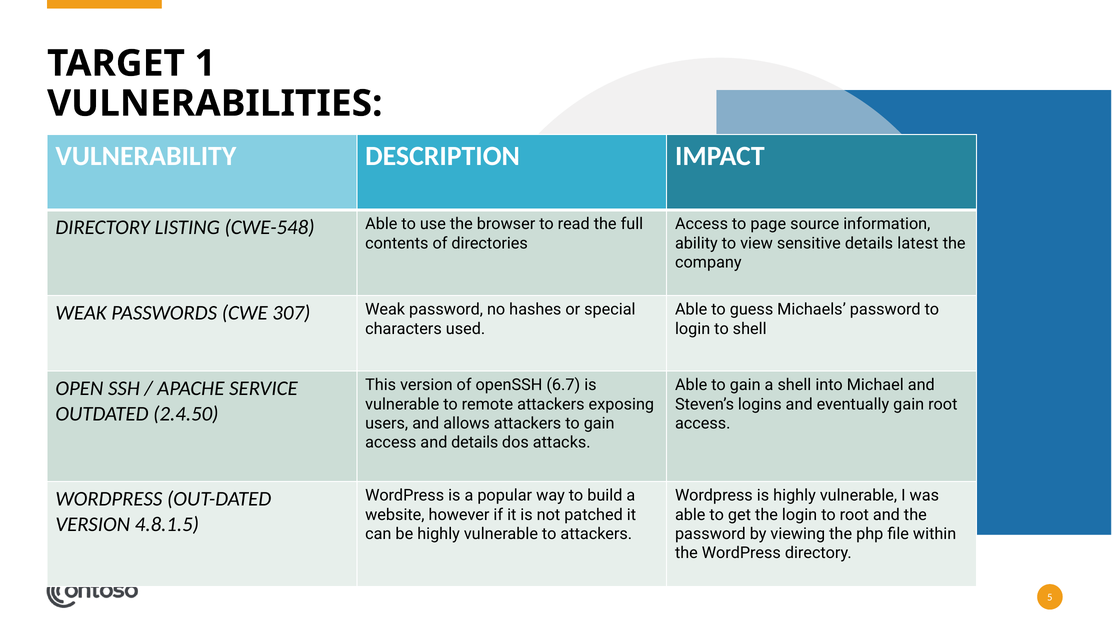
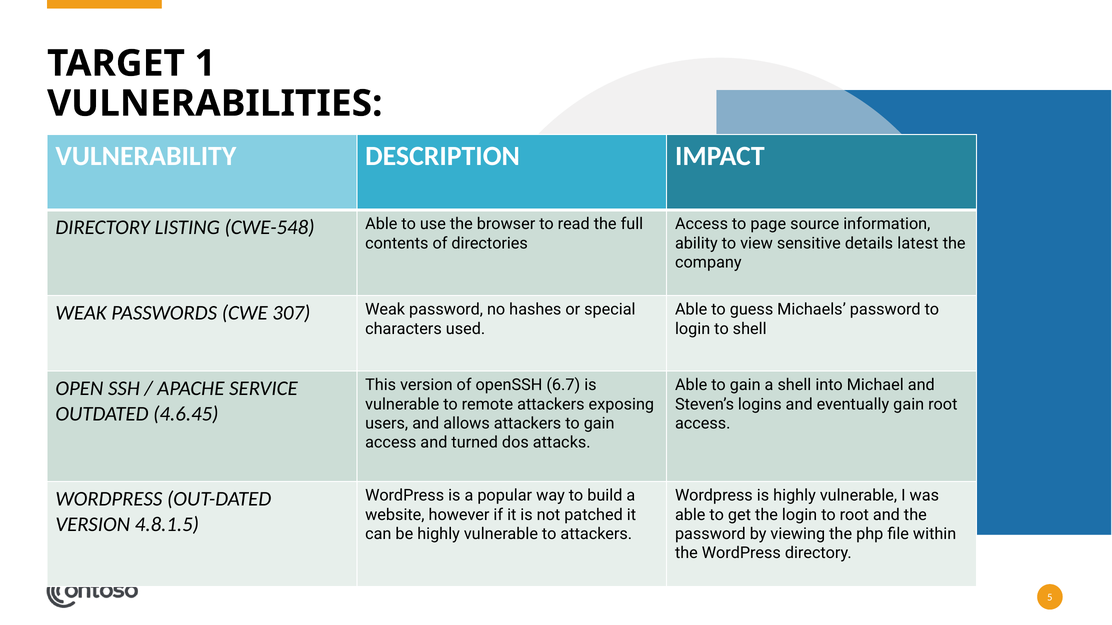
2.4.50: 2.4.50 -> 4.6.45 (186, 414)
and details: details -> turned (475, 443)
